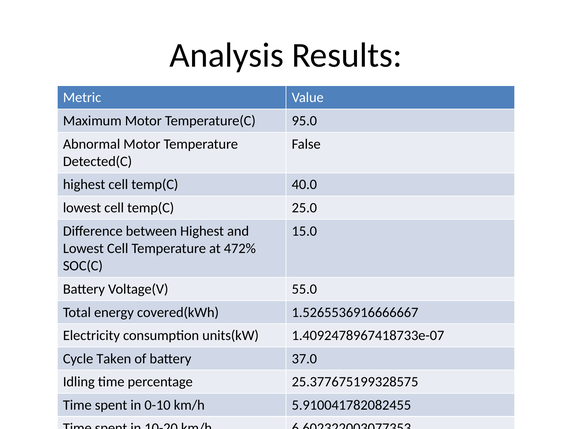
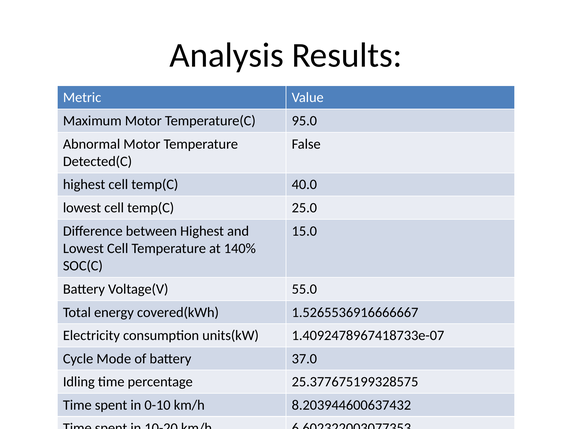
472%: 472% -> 140% (240, 248)
Taken: Taken -> Mode (114, 359)
5.910041782082455: 5.910041782082455 -> 8.203944600637432 (351, 405)
